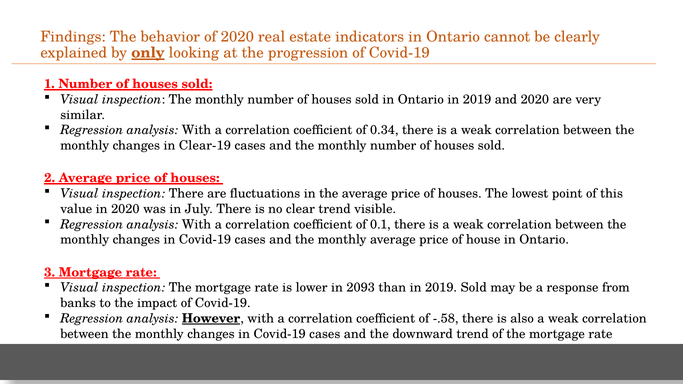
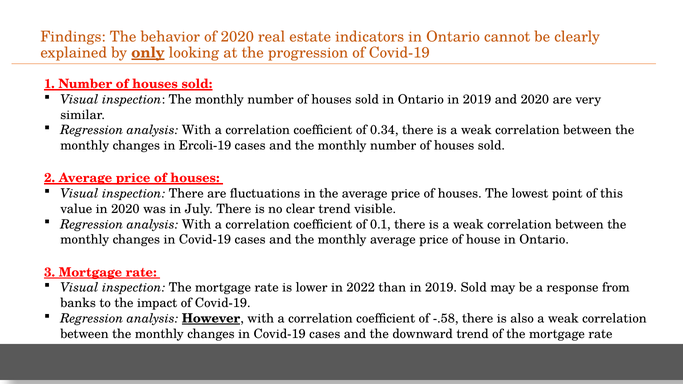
Clear-19: Clear-19 -> Ercoli-19 (205, 146)
2093: 2093 -> 2022 (361, 288)
